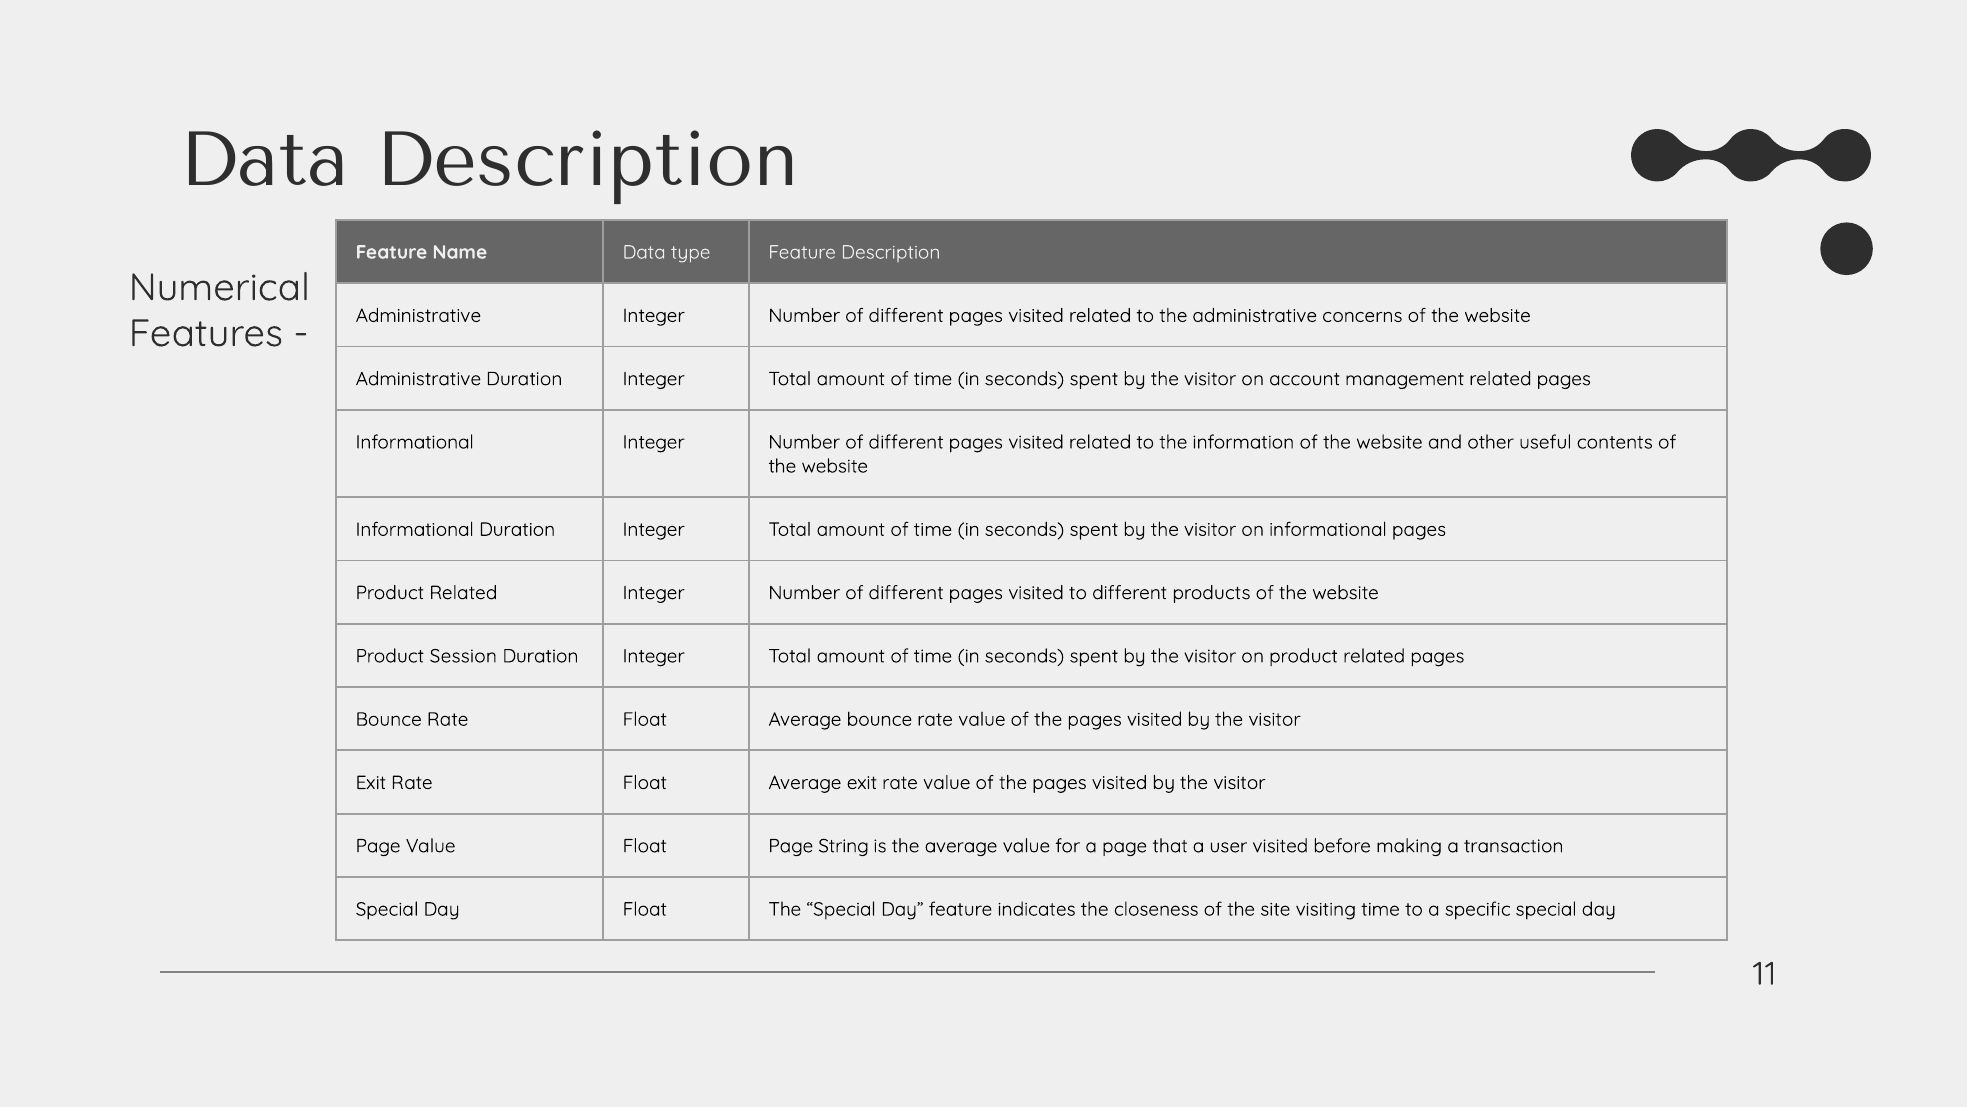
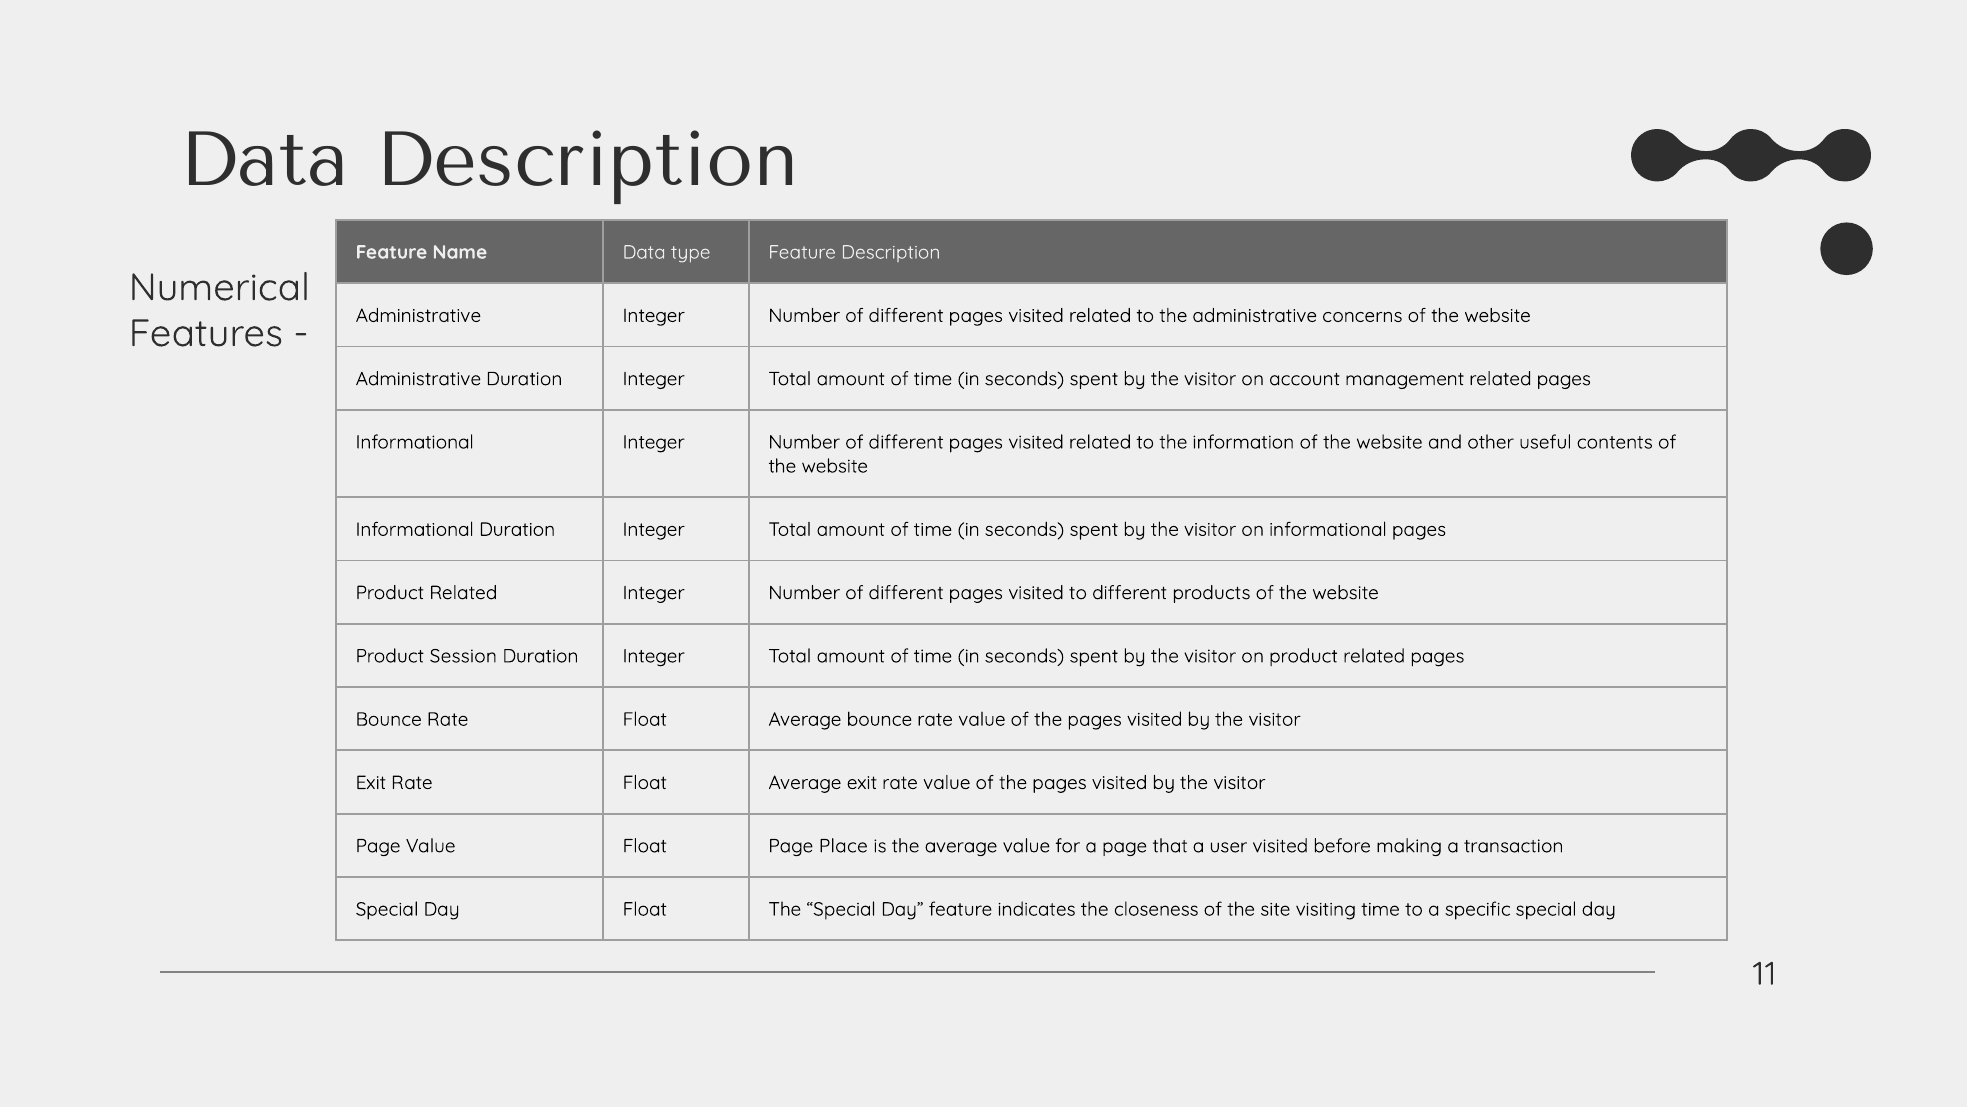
String: String -> Place (843, 846)
